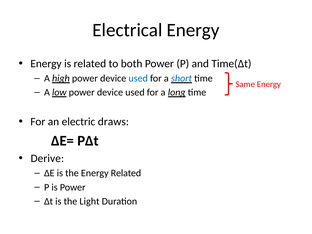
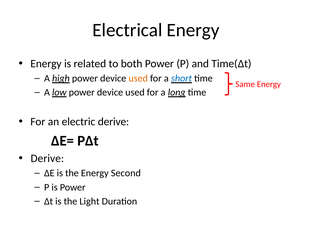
used colour: blue -> orange (138, 78)
electric draws: draws -> derive (113, 122)
Energy Related: Related -> Second (126, 173)
